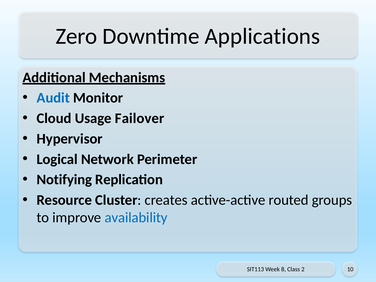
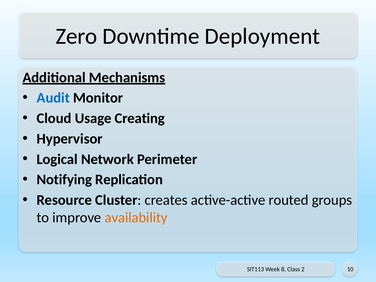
Applications: Applications -> Deployment (262, 36)
Failover: Failover -> Creating (140, 118)
availability colour: blue -> orange (136, 218)
